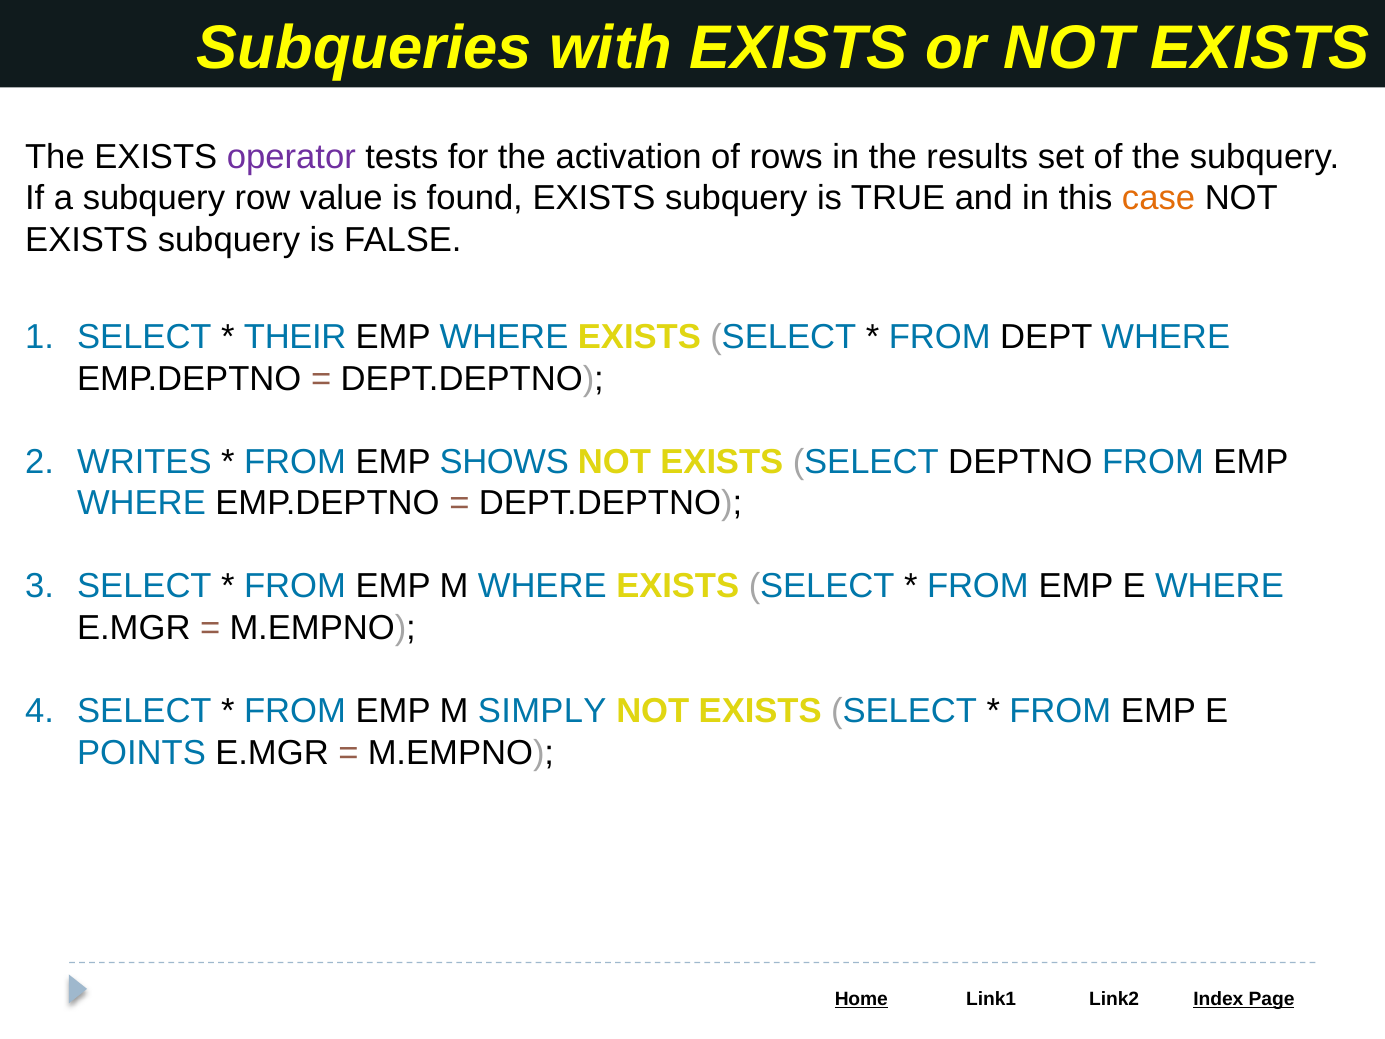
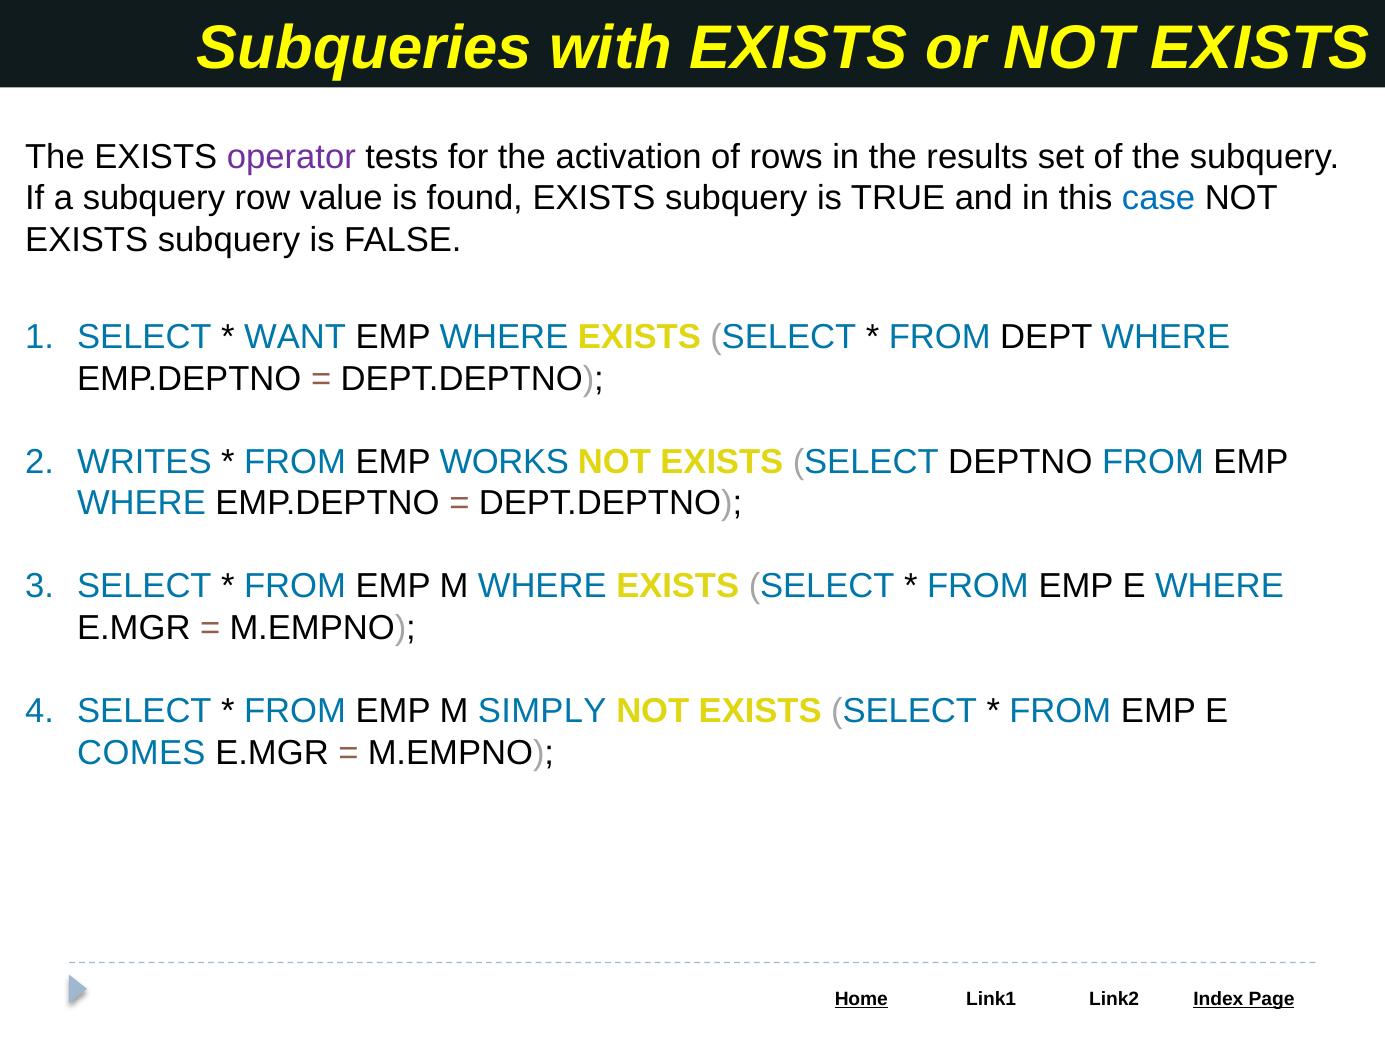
case colour: orange -> blue (1159, 198)
THEIR: THEIR -> WANT (295, 337)
SHOWS: SHOWS -> WORKS (504, 462)
POINTS: POINTS -> COMES (141, 753)
